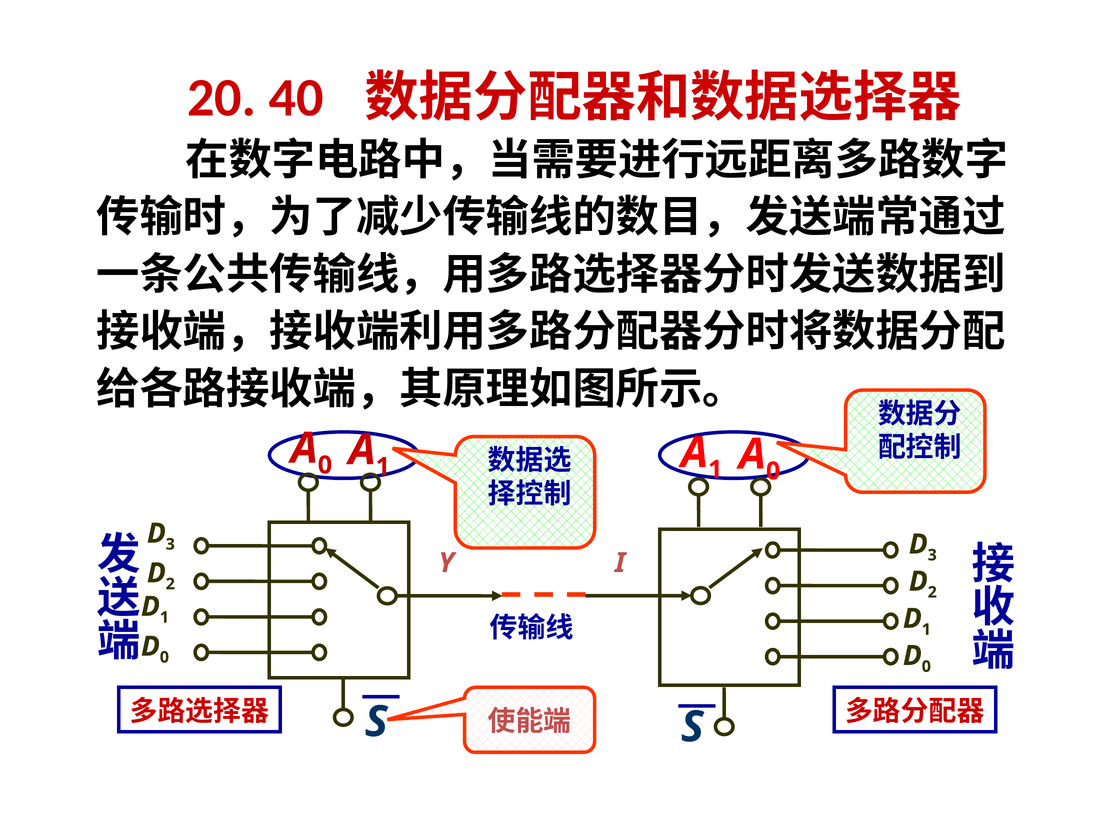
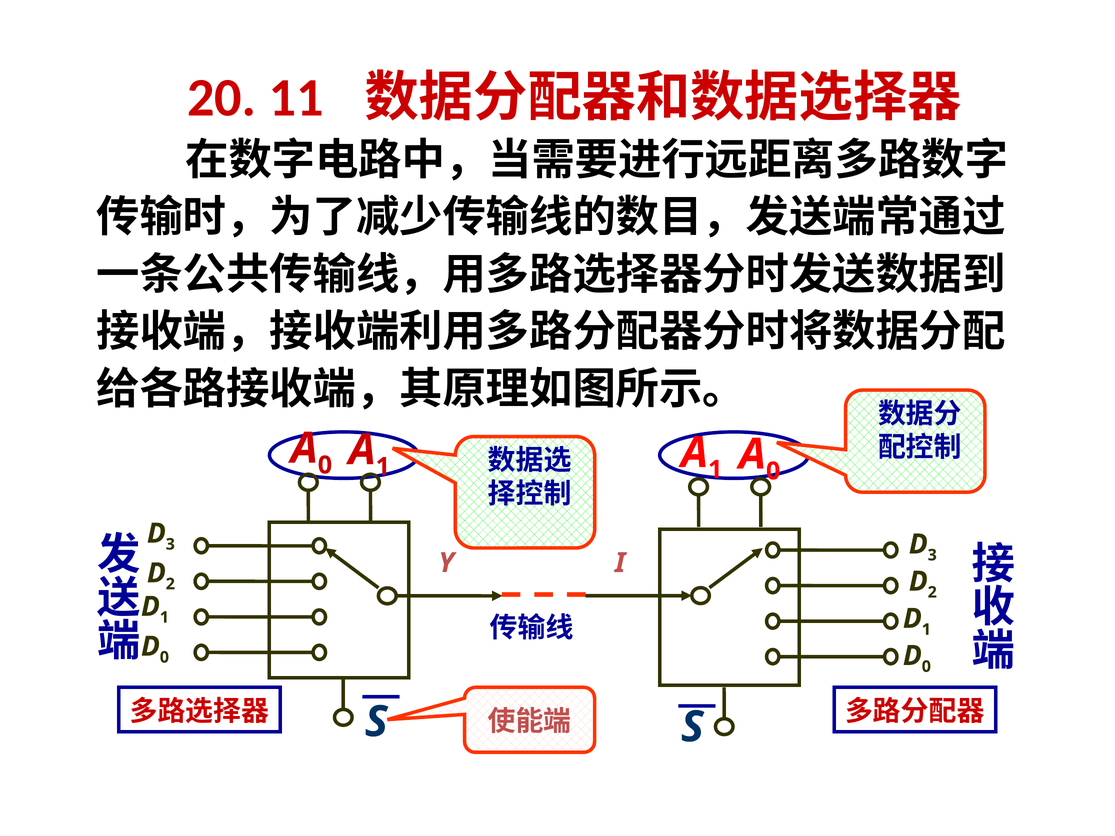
40: 40 -> 11 (296, 98)
